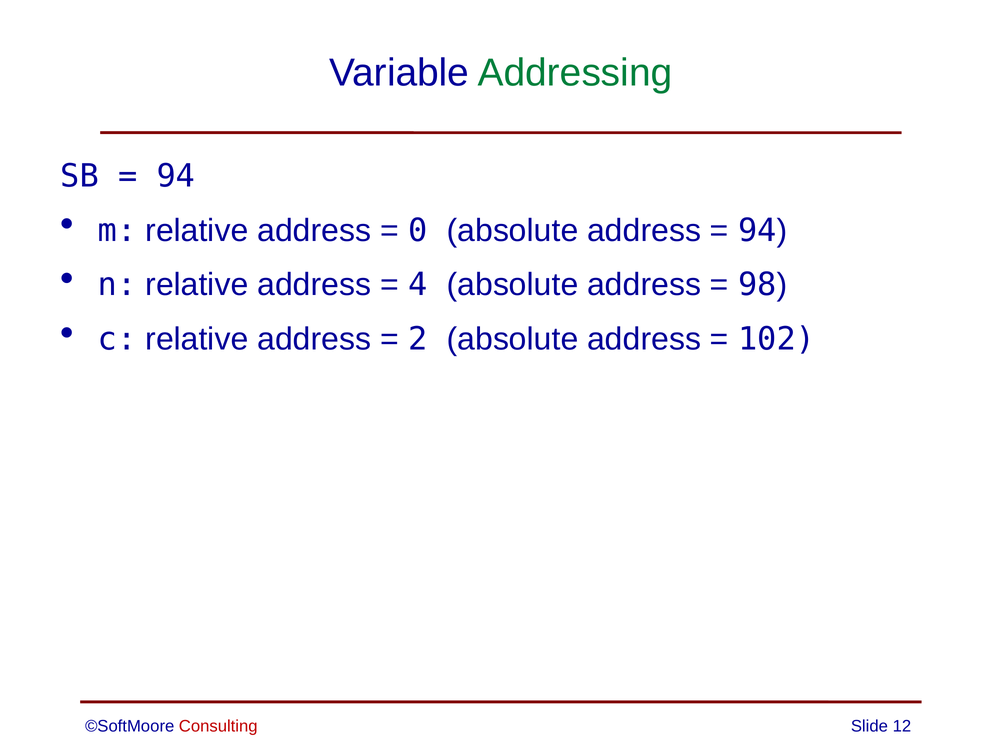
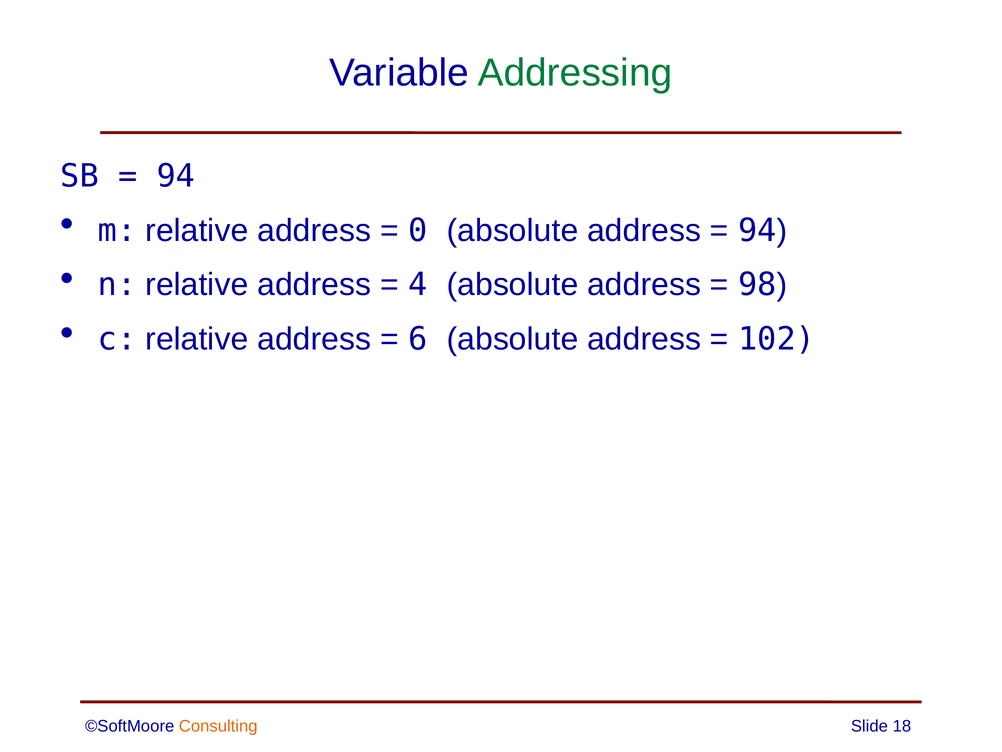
2: 2 -> 6 (418, 339)
Consulting colour: red -> orange (218, 726)
12: 12 -> 18 (902, 726)
